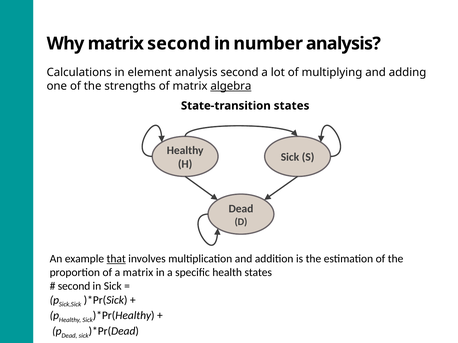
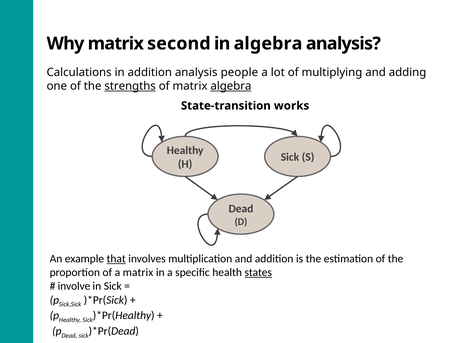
in number: number -> algebra (268, 44)
in element: element -> addition (150, 73)
analysis second: second -> people (239, 73)
strengths underline: none -> present (130, 86)
State-transition states: states -> works (292, 106)
states underline: none -> present (258, 273)
second: second -> involve (74, 287)
